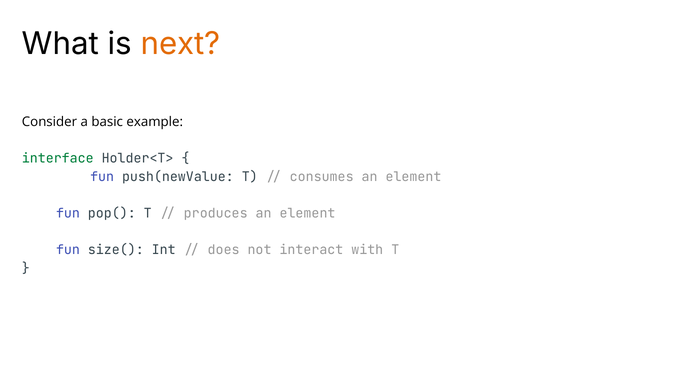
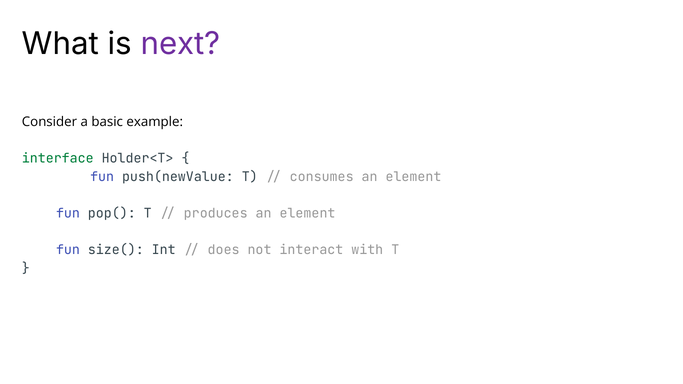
next colour: orange -> purple (181, 44)
